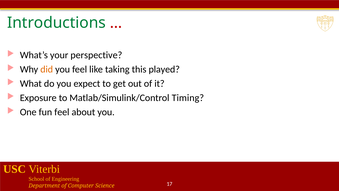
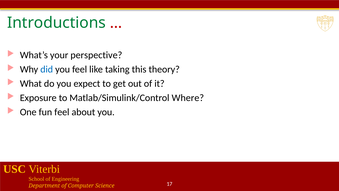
did colour: orange -> blue (47, 69)
played: played -> theory (164, 69)
Timing: Timing -> Where (188, 98)
